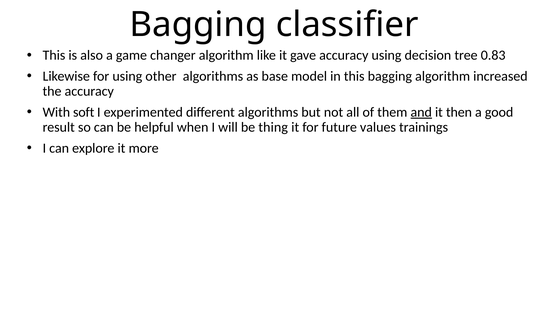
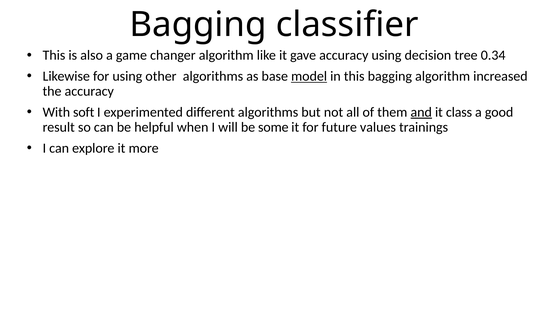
0.83: 0.83 -> 0.34 (493, 55)
model underline: none -> present (309, 76)
then: then -> class (459, 112)
thing: thing -> some (273, 127)
